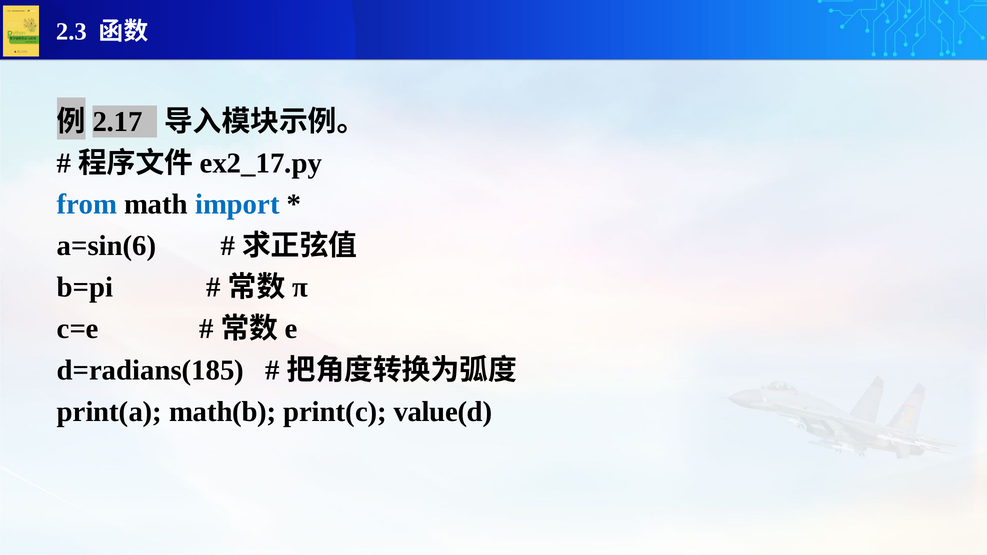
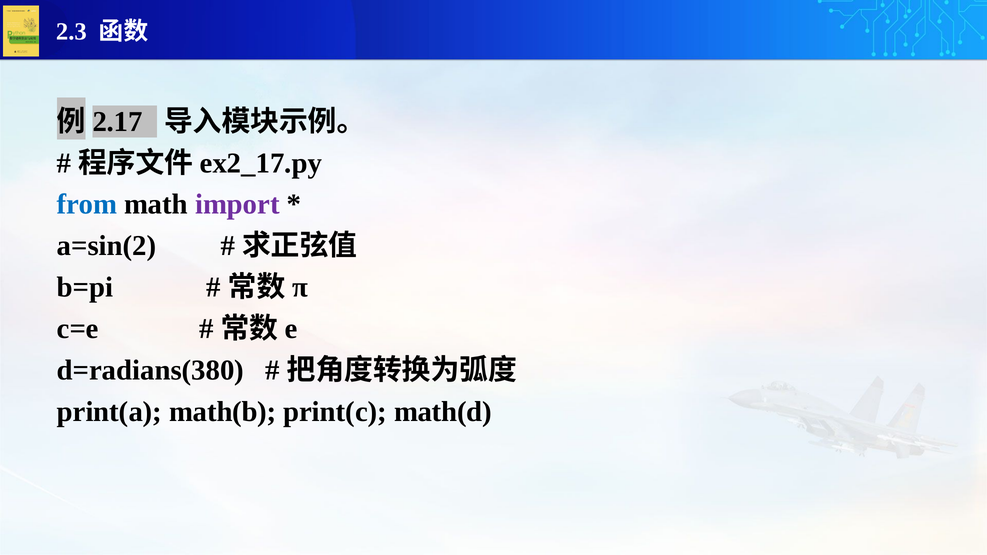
import colour: blue -> purple (237, 205)
a=sin(6: a=sin(6 -> a=sin(2 (107, 246)
d=radians(185: d=radians(185 -> d=radians(380 (150, 370)
value(d: value(d -> math(d (443, 412)
